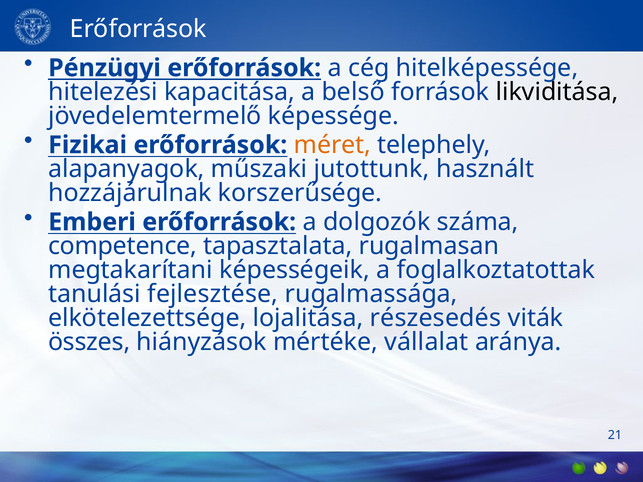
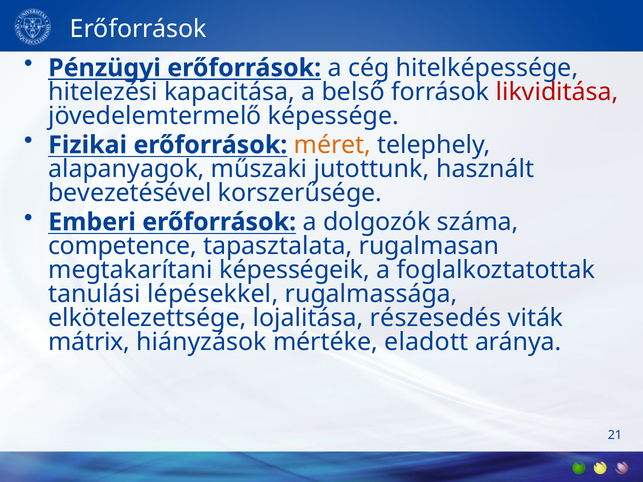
likviditása colour: black -> red (557, 92)
hozzájárulnak: hozzájárulnak -> bevezetésével (130, 193)
fejlesztése: fejlesztése -> lépésekkel (213, 294)
összes: összes -> mátrix (89, 342)
vállalat: vállalat -> eladott (426, 342)
